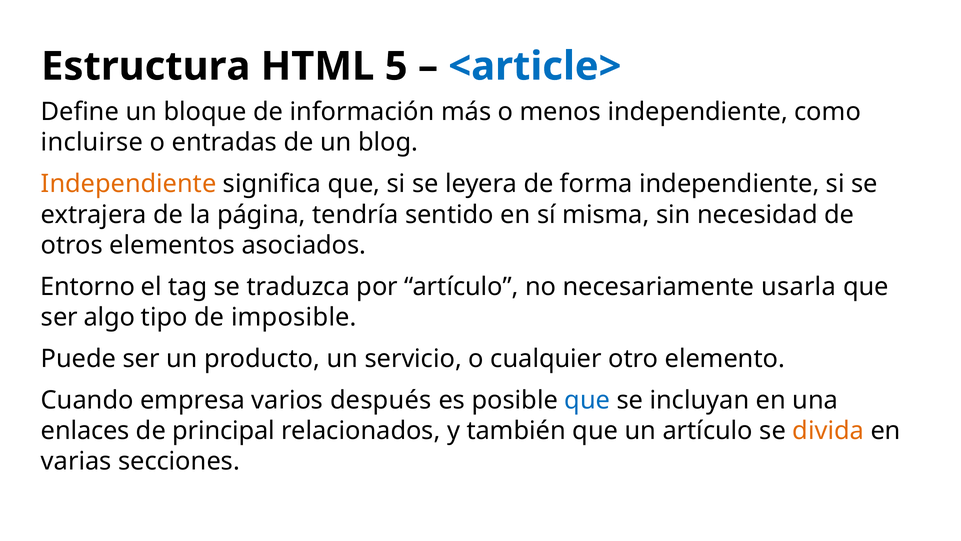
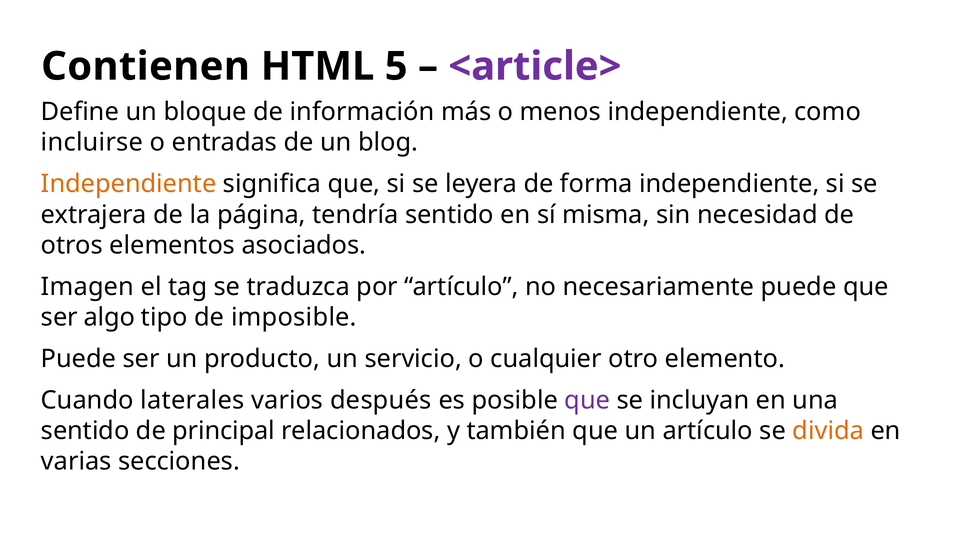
Estructura: Estructura -> Contienen (146, 66)
<article> colour: blue -> purple (535, 66)
Entorno: Entorno -> Imagen (87, 286)
necesariamente usarla: usarla -> puede (799, 286)
empresa: empresa -> laterales (192, 400)
que colour: blue -> purple (587, 400)
enlaces: enlaces -> sentido (85, 430)
